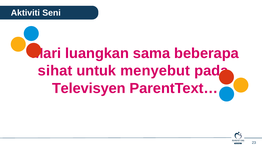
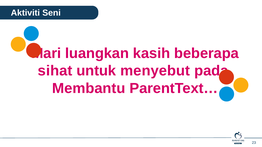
sama: sama -> kasih (152, 54)
Televisyen: Televisyen -> Membantu (89, 88)
